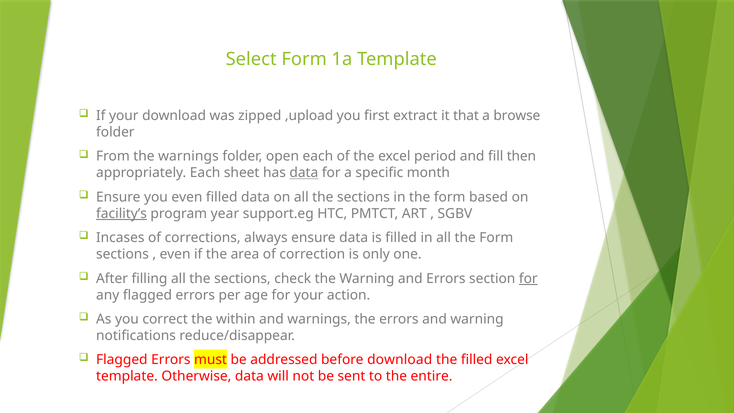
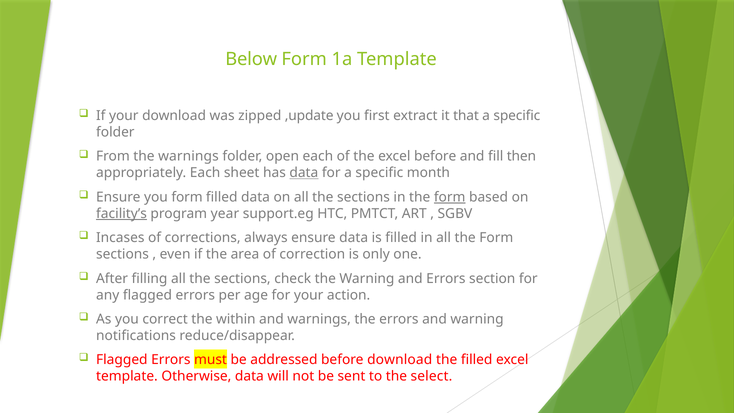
Select: Select -> Below (251, 59)
,upload: ,upload -> ,update (309, 116)
browse: browse -> specific (517, 116)
excel period: period -> before (435, 156)
you even: even -> form (187, 197)
form underline: none -> present (450, 197)
for underline: present -> none (528, 278)
entire: entire -> select (431, 376)
